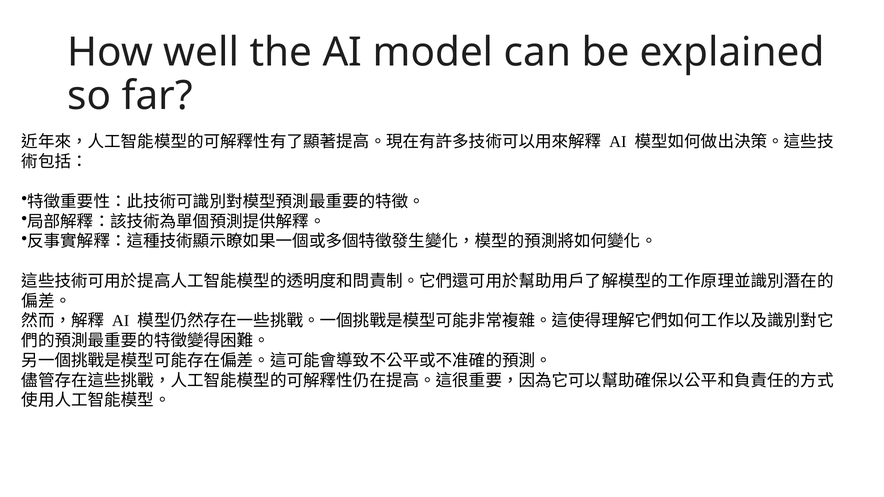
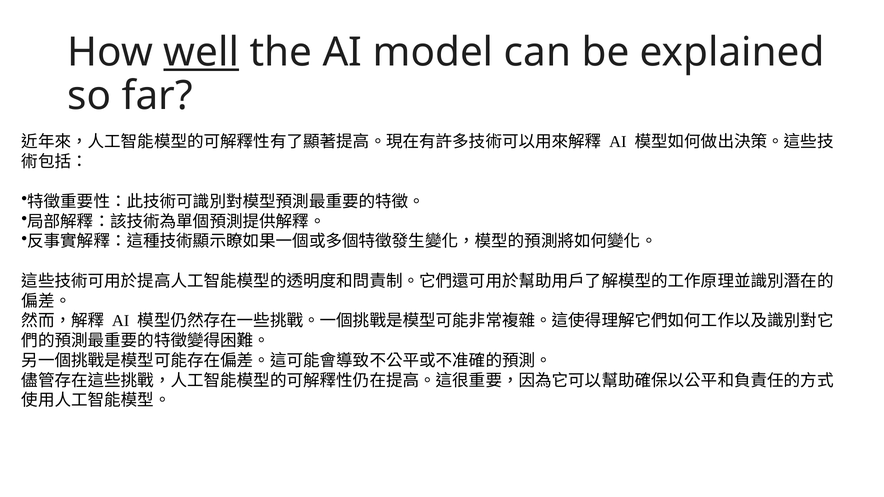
well underline: none -> present (201, 52)
